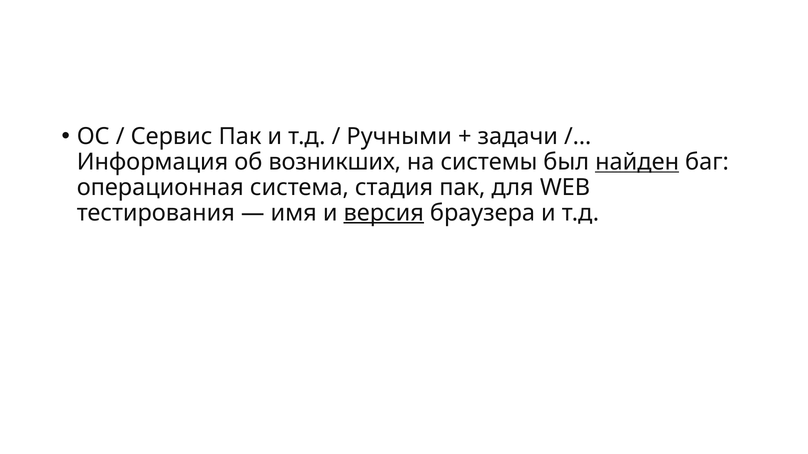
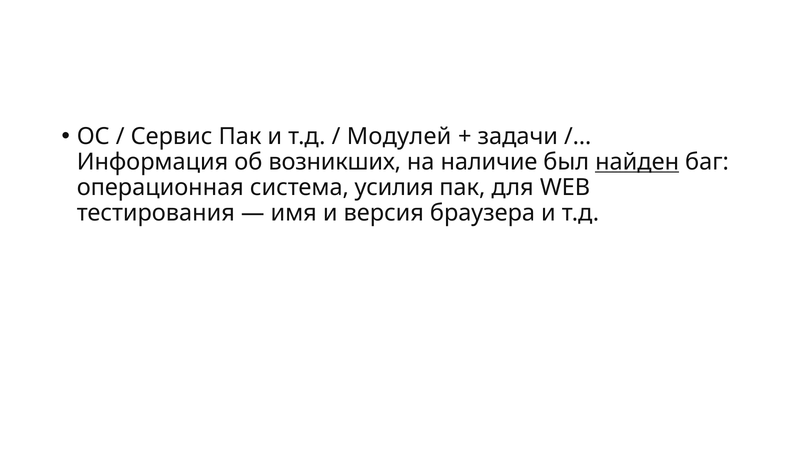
Ручными: Ручными -> Модулей (399, 137)
системы: системы -> наличие (489, 162)
стадия: стадия -> усилия (394, 188)
версия underline: present -> none (384, 213)
